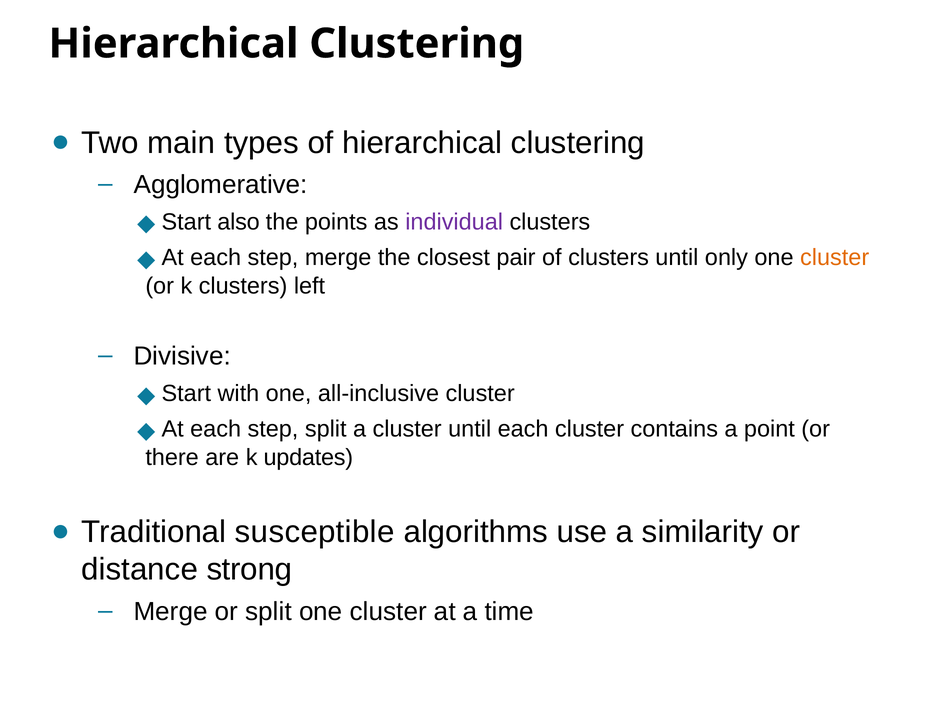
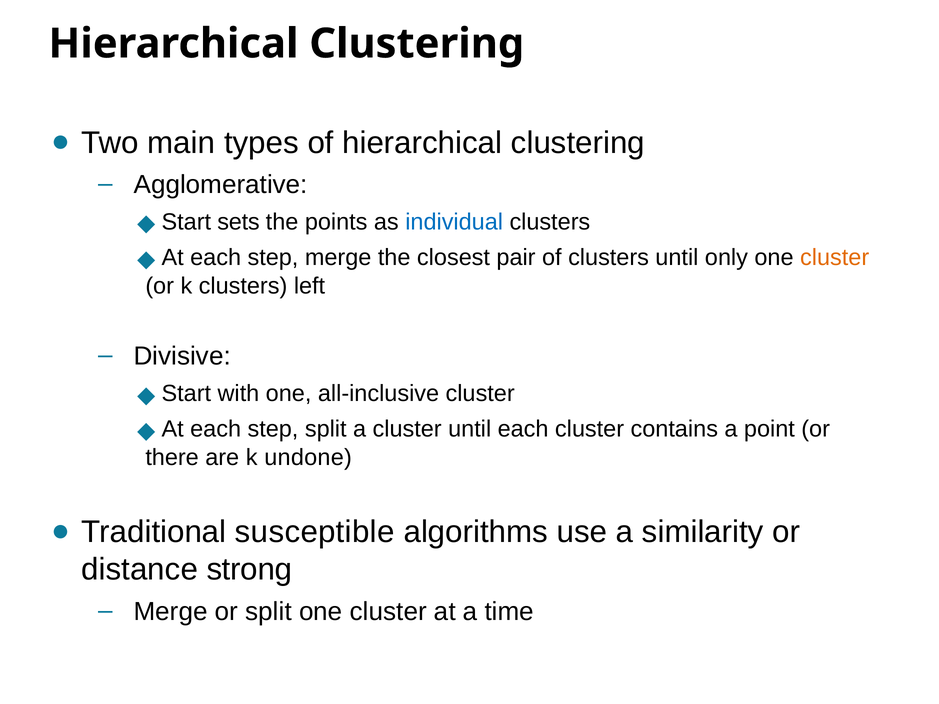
also: also -> sets (239, 222)
individual colour: purple -> blue (454, 222)
updates: updates -> undone (308, 458)
